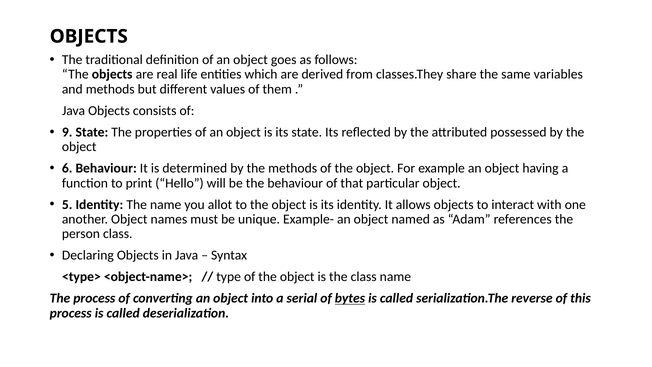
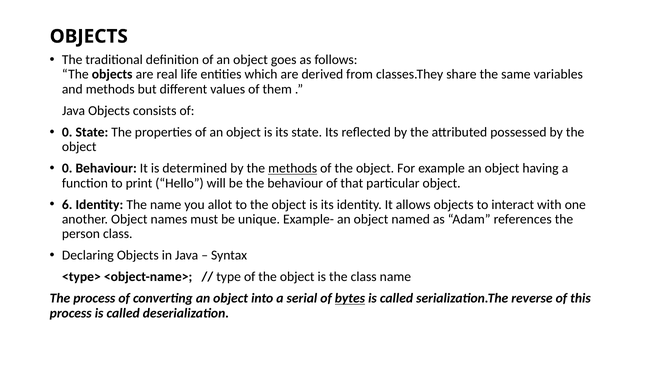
9: 9 -> 0 (67, 132)
6: 6 -> 0 (67, 168)
methods underline: none -> present (293, 168)
5: 5 -> 6 (67, 204)
